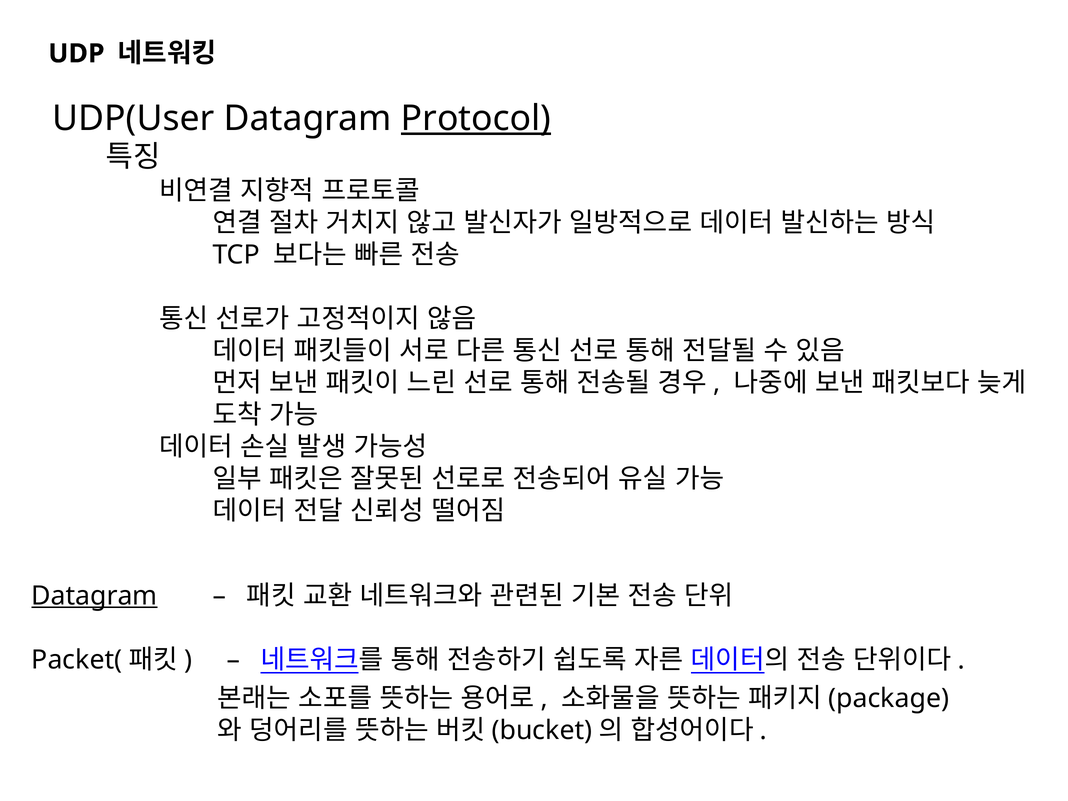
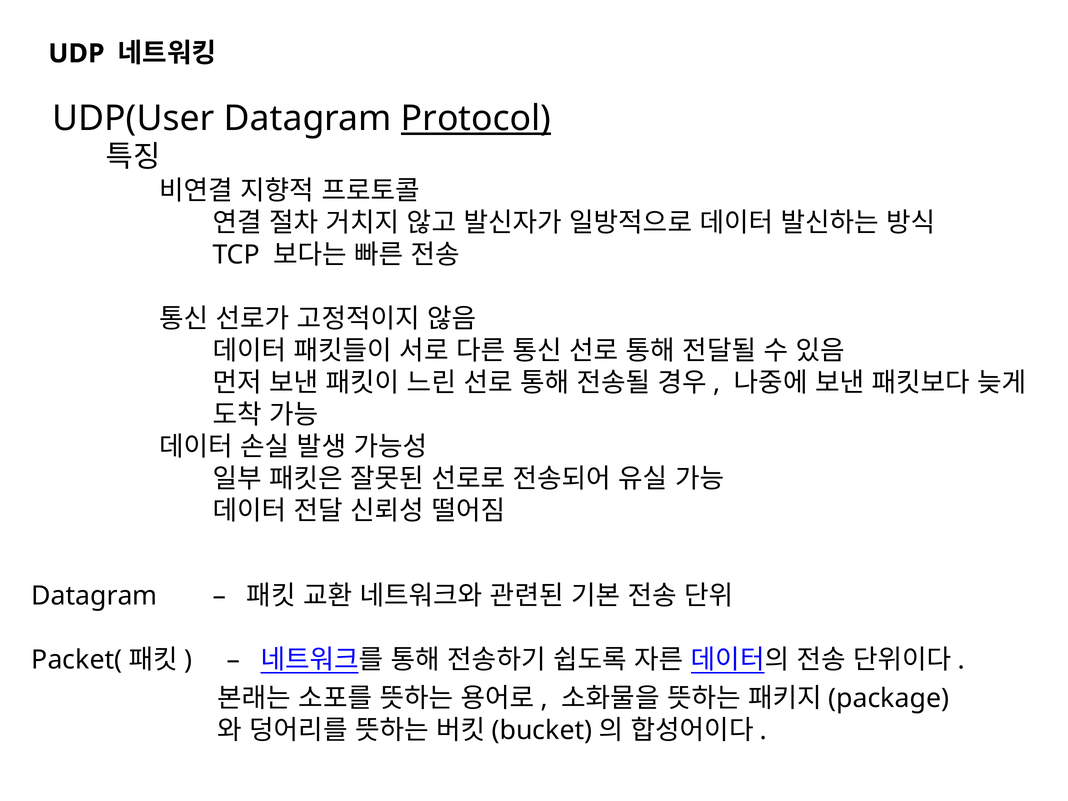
Datagram underline: present -> none (94, 596)
